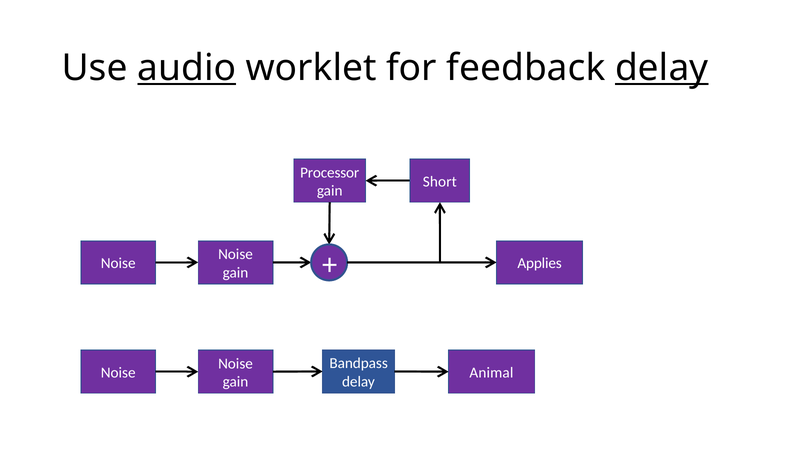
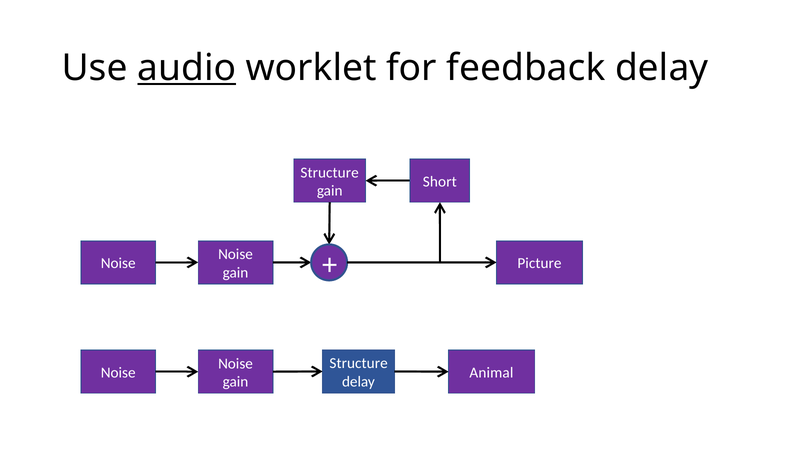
delay underline: present -> none (662, 68)
Processor: Processor -> Structure (330, 173)
Applies: Applies -> Picture (539, 264)
Bandpass: Bandpass -> Structure (359, 364)
